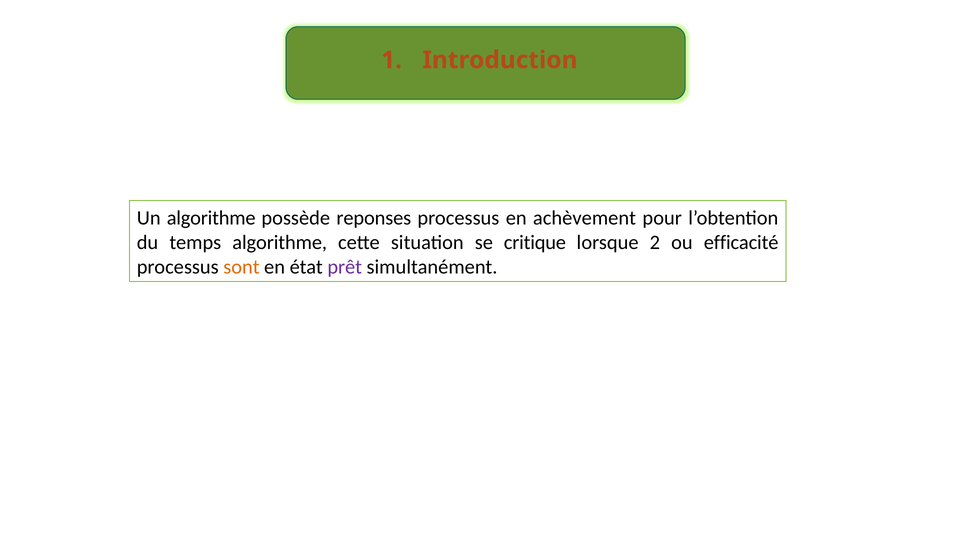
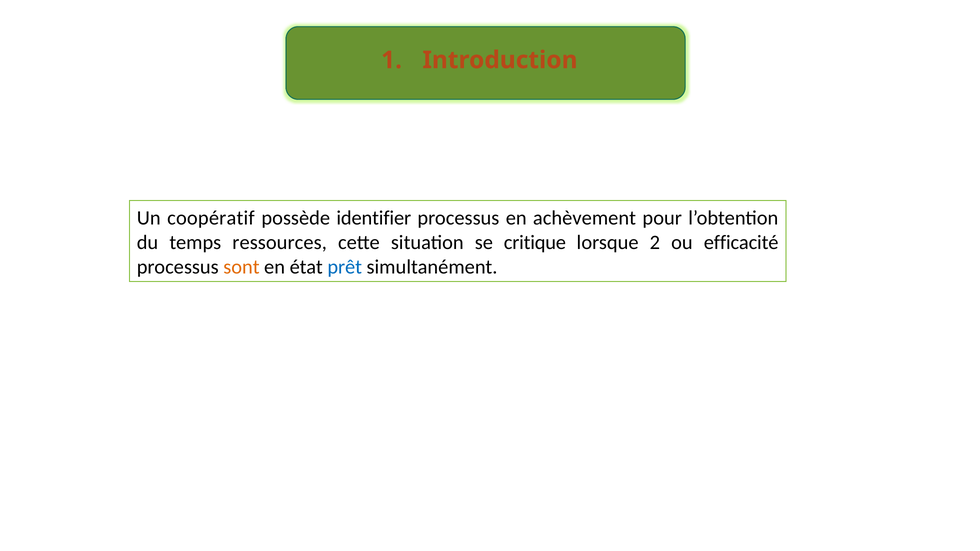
Un algorithme: algorithme -> coopératif (211, 218)
reponses: reponses -> identifier (374, 218)
temps algorithme: algorithme -> ressources (280, 243)
prêt colour: purple -> blue (345, 267)
